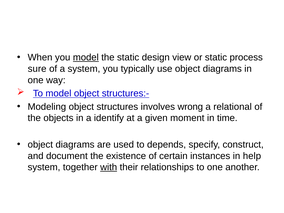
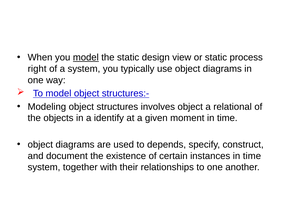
sure: sure -> right (37, 69)
involves wrong: wrong -> object (190, 107)
instances in help: help -> time (252, 156)
with underline: present -> none (109, 167)
